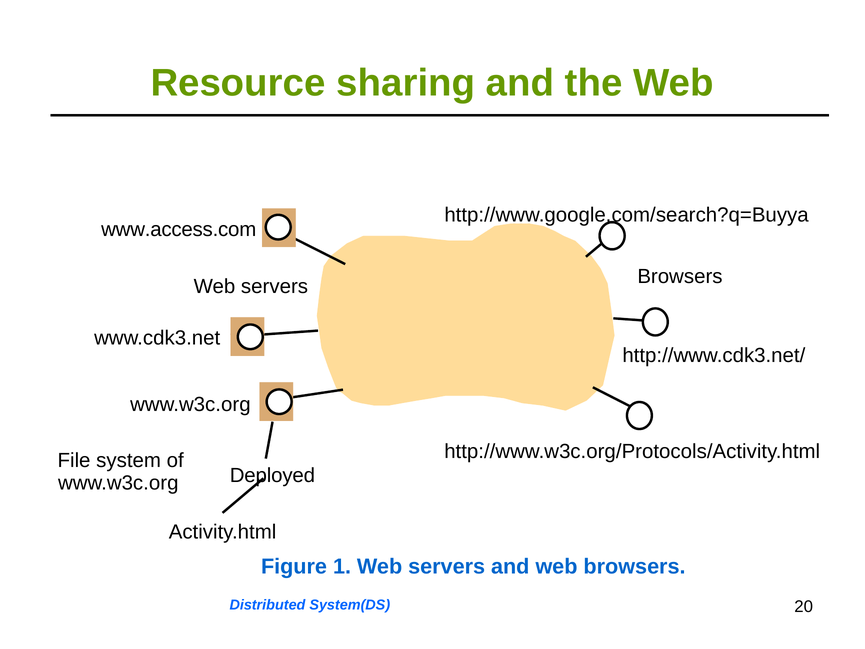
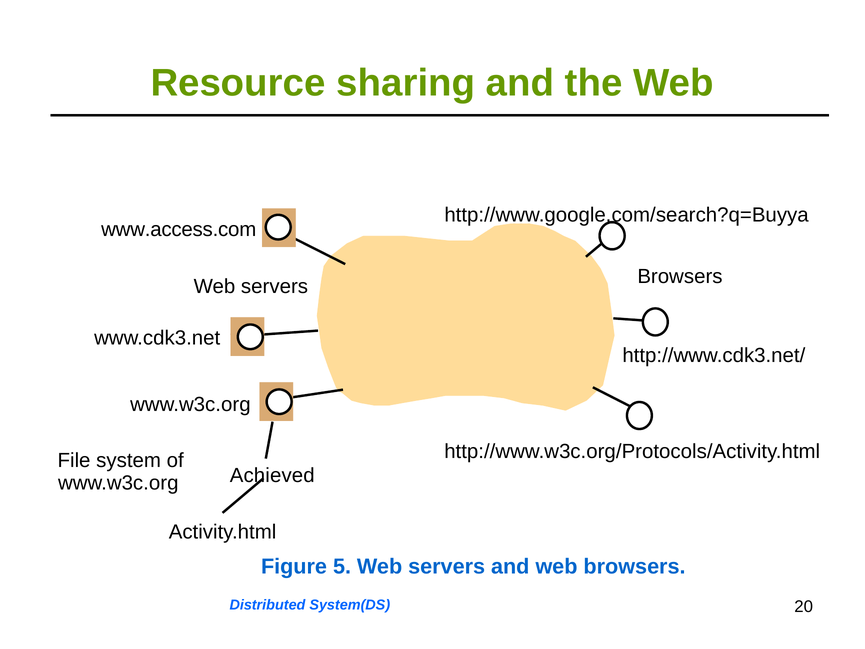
Deployed: Deployed -> Achieved (272, 475)
1: 1 -> 5 (342, 567)
